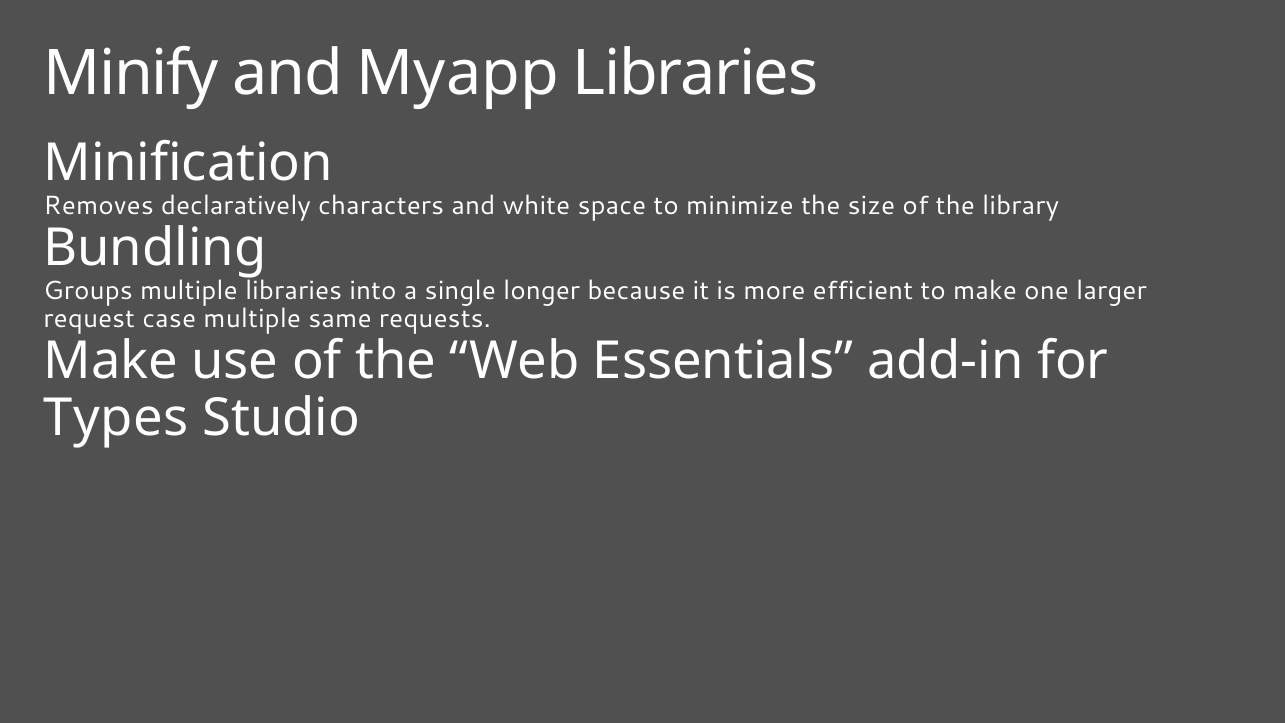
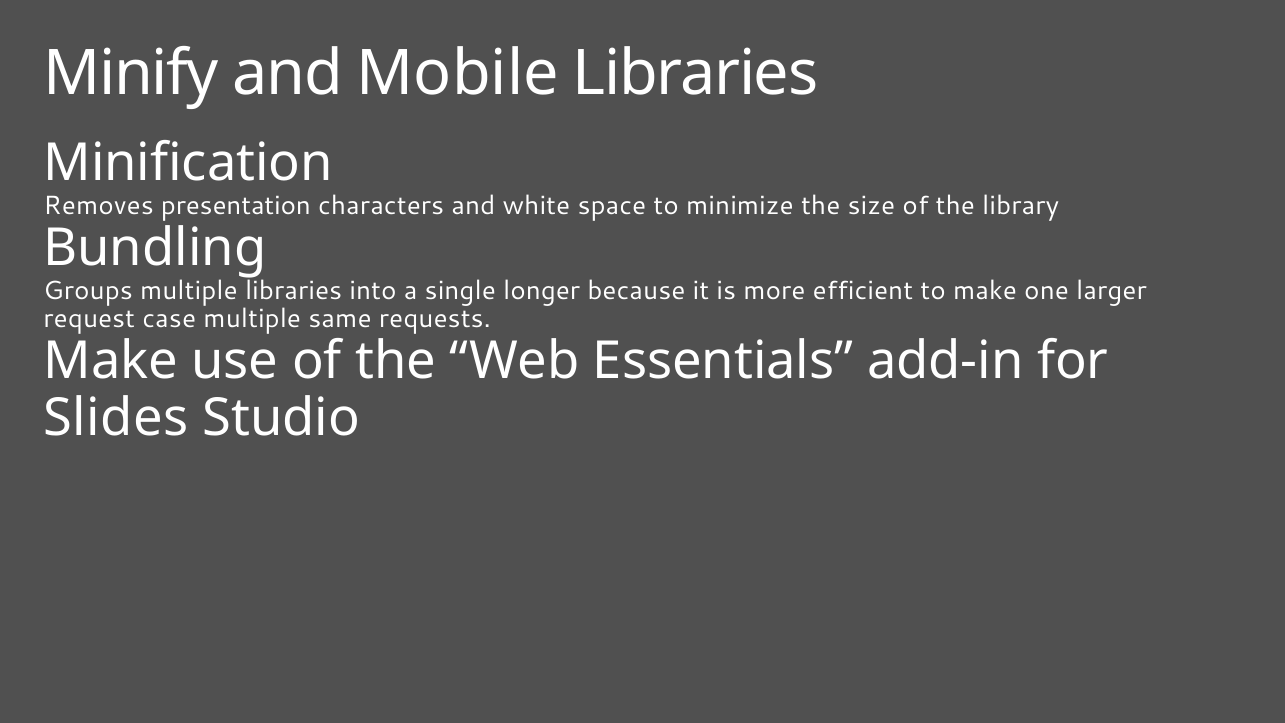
Myapp: Myapp -> Mobile (458, 74)
declaratively: declaratively -> presentation (236, 205)
Types: Types -> Slides (116, 418)
